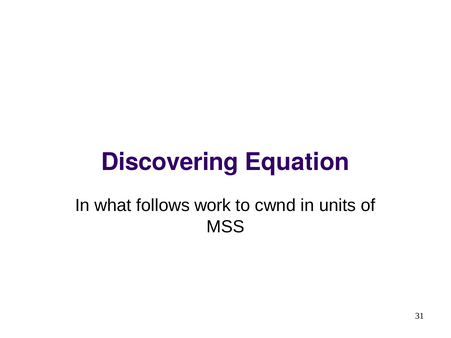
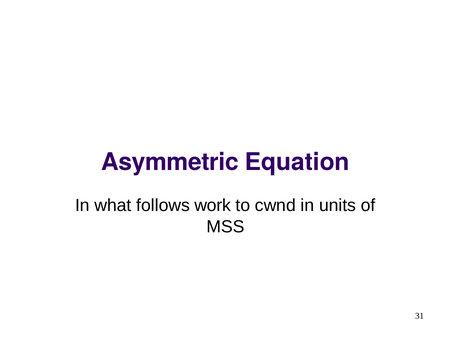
Discovering: Discovering -> Asymmetric (170, 162)
